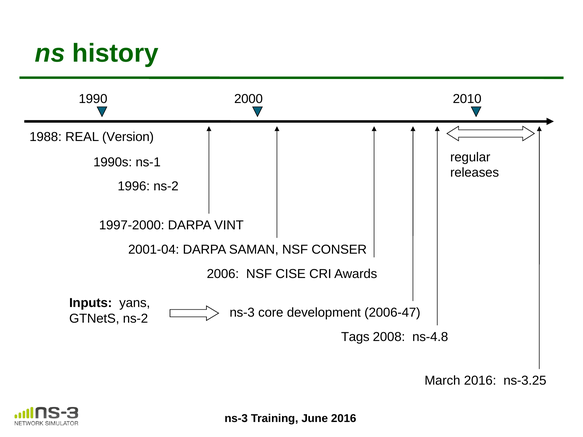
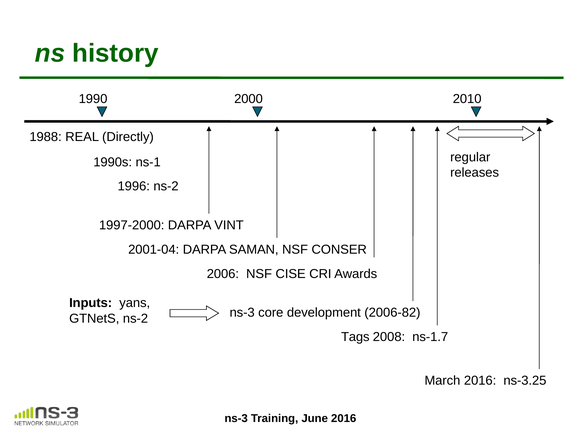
Version: Version -> Directly (128, 137)
2006-47: 2006-47 -> 2006-82 (392, 313)
ns-4.8: ns-4.8 -> ns-1.7 (430, 337)
